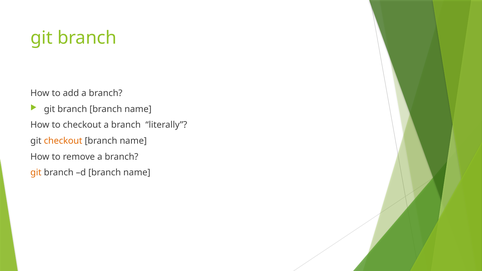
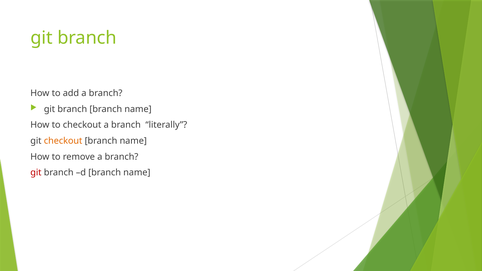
git colour: orange -> red (36, 173)
